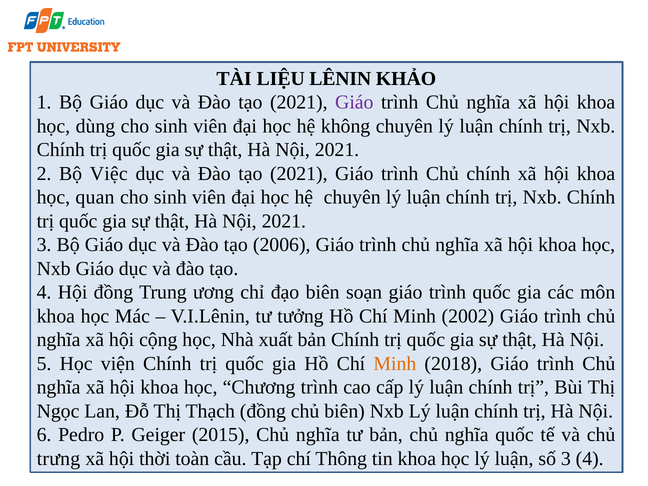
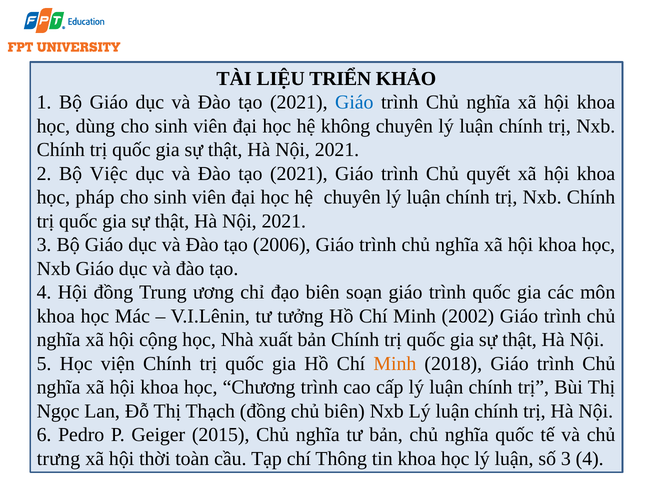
LÊNIN: LÊNIN -> TRIỂN (340, 79)
Giáo colour: purple -> blue (354, 102)
Chủ chính: chính -> quyết (488, 174)
quan: quan -> pháp (95, 197)
